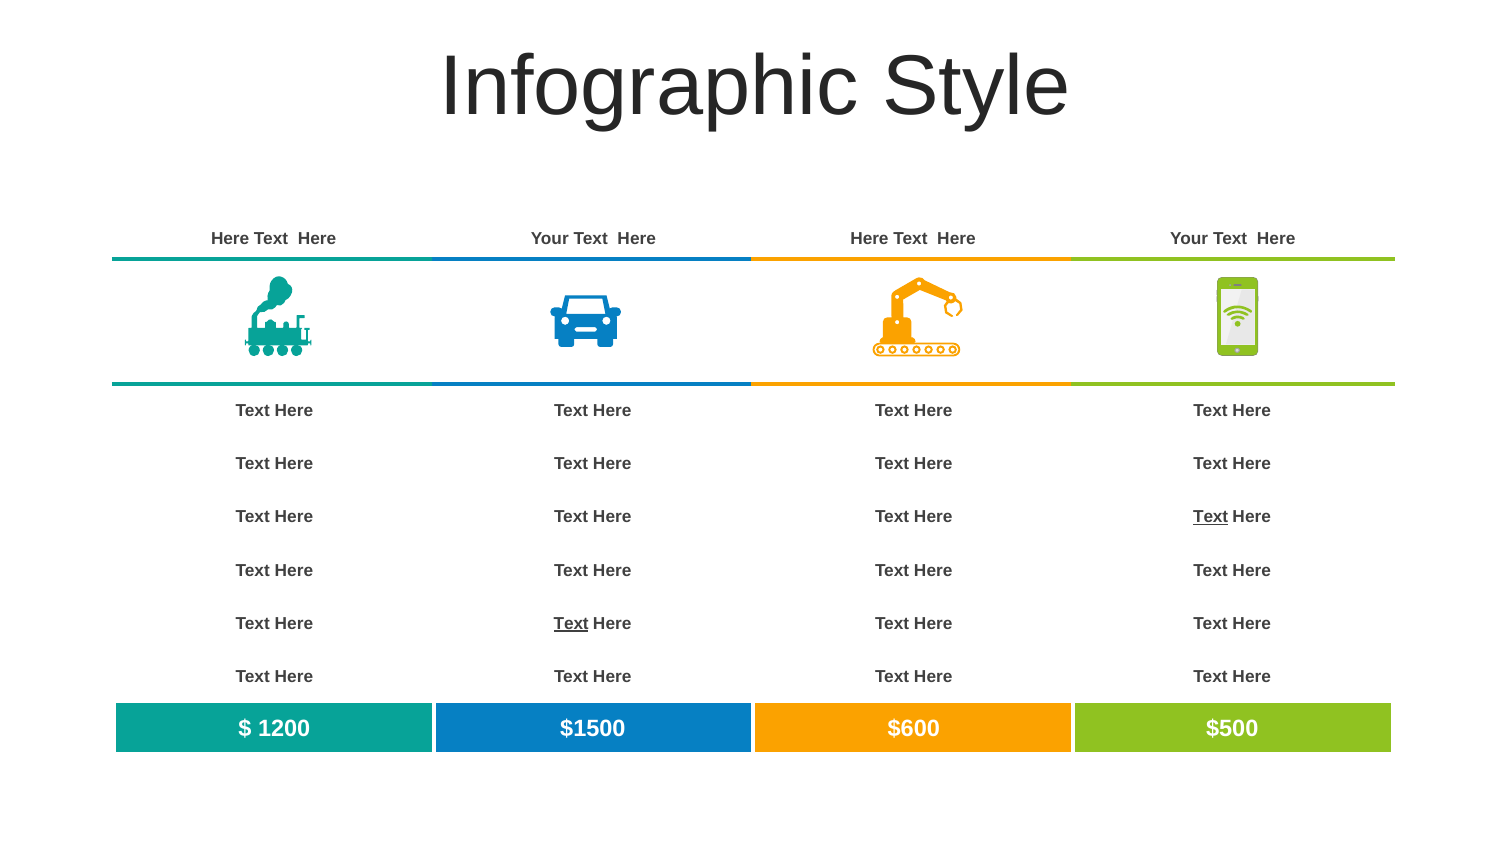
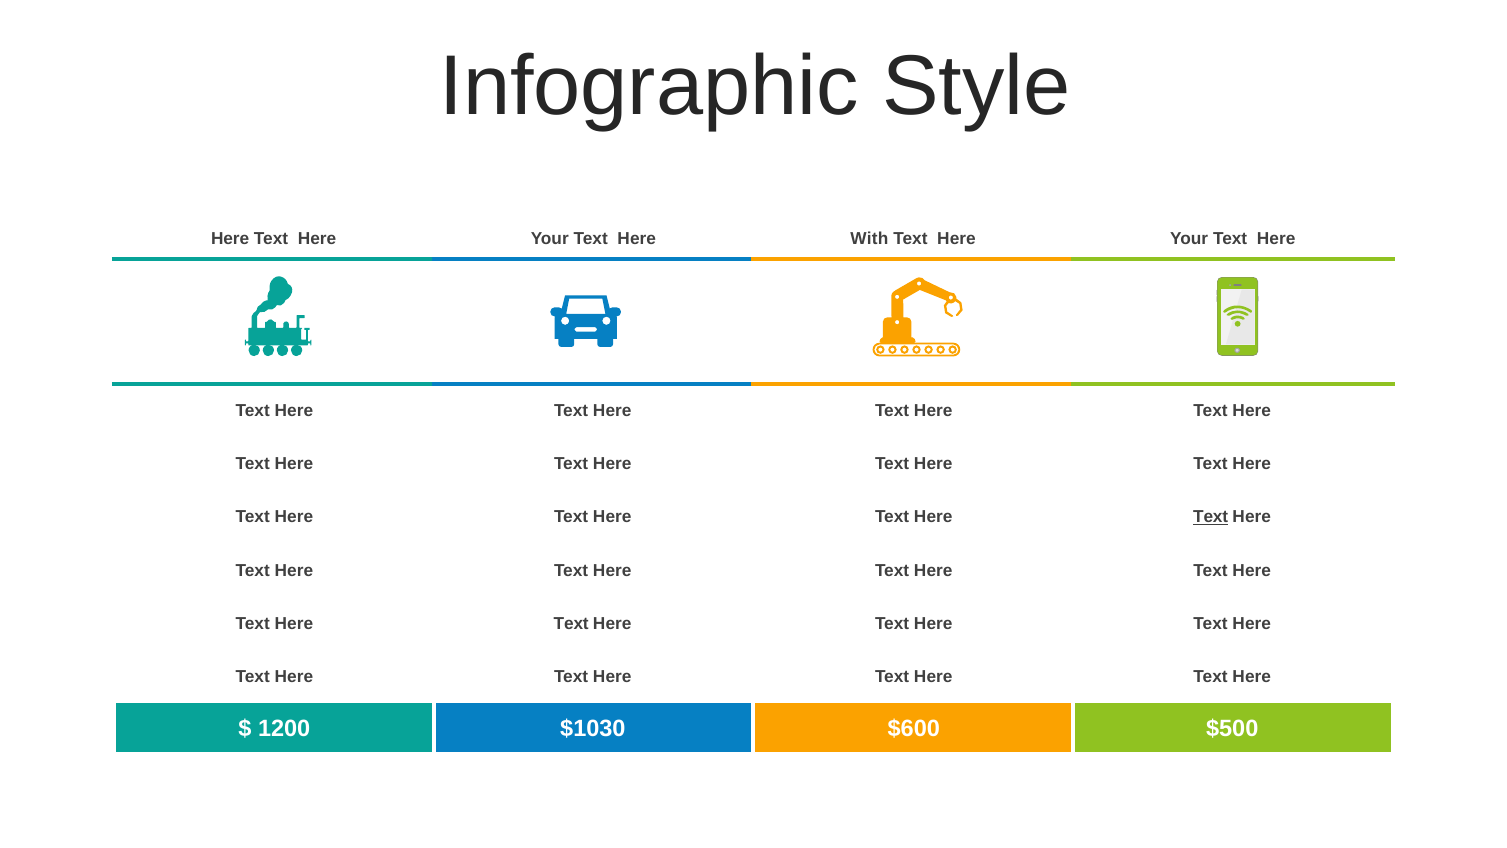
Here Here: Here -> With (869, 239)
Text underline: present -> none (571, 623)
$1500: $1500 -> $1030 (593, 728)
